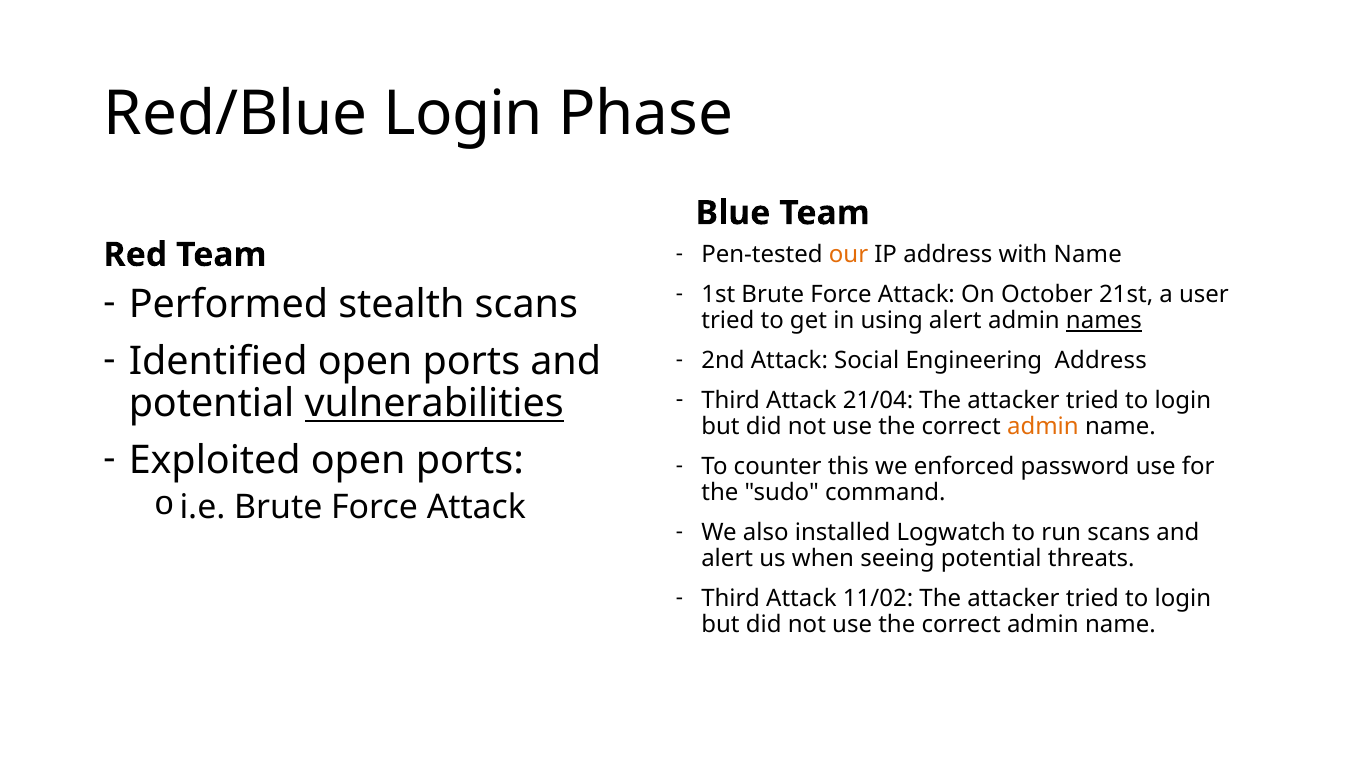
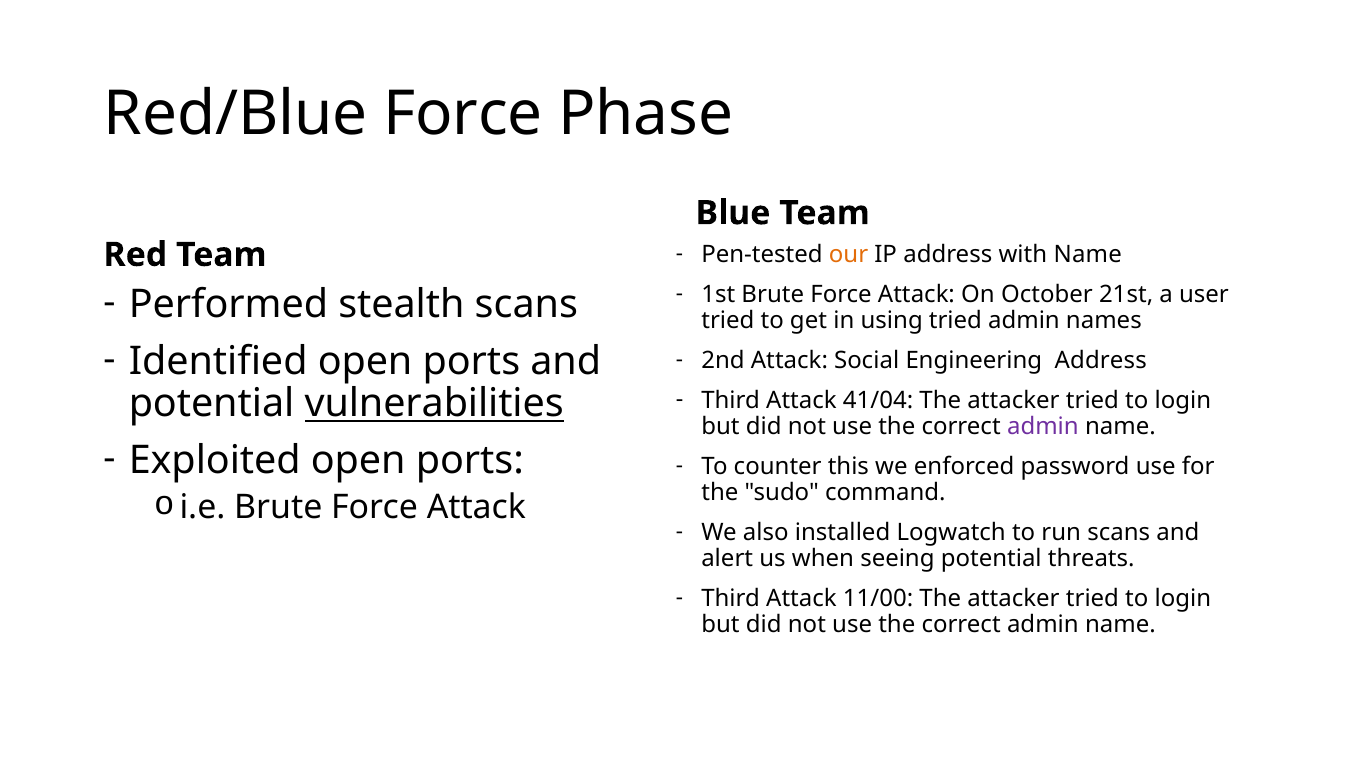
Red/Blue Login: Login -> Force (463, 114)
using alert: alert -> tried (955, 320)
names underline: present -> none (1104, 320)
21/04: 21/04 -> 41/04 (878, 400)
admin colour: orange -> purple (1043, 426)
11/02: 11/02 -> 11/00 (878, 598)
